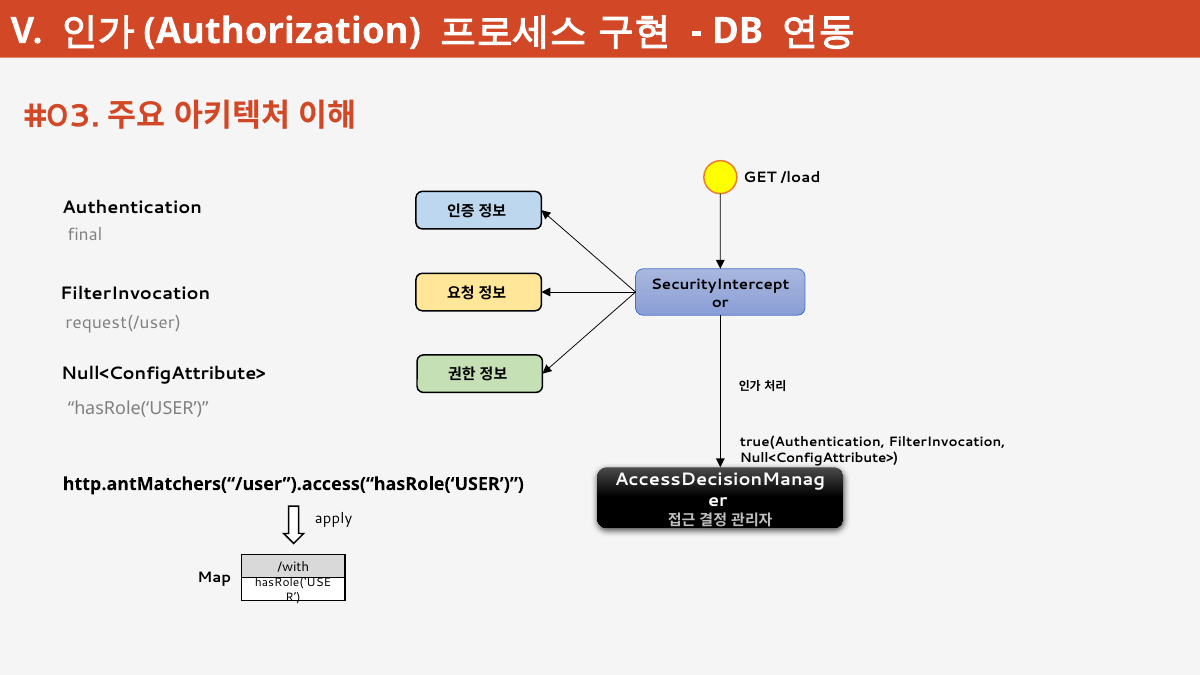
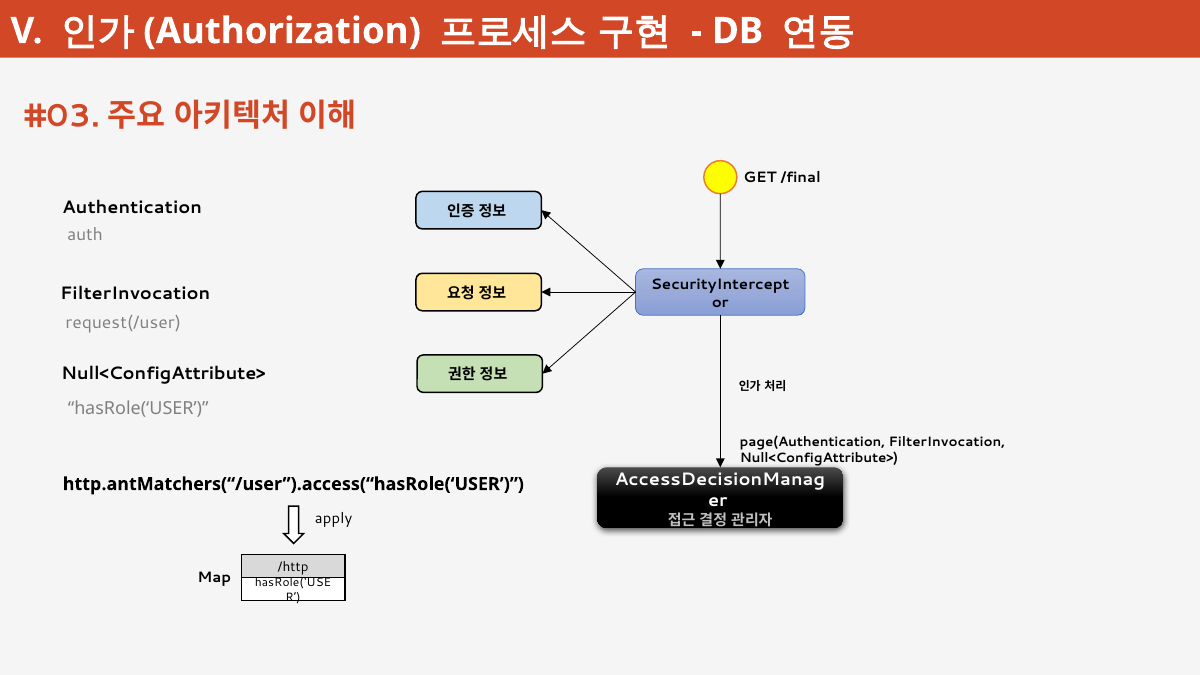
/load: /load -> /final (801, 177)
final: final -> auth (85, 235)
true(Authentication: true(Authentication -> page(Authentication (812, 442)
/with: /with -> /http (293, 567)
